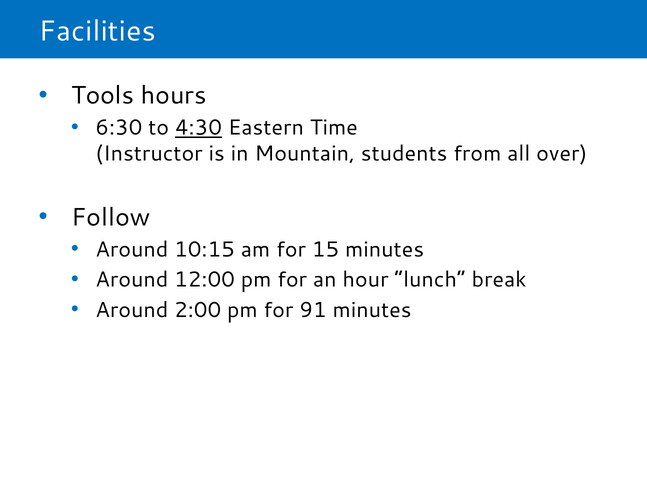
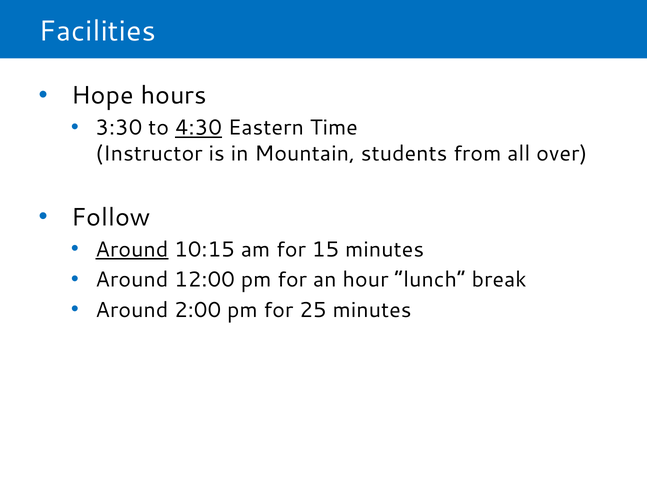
Tools: Tools -> Hope (102, 96)
6:30: 6:30 -> 3:30 (119, 128)
Around underline: none -> present (132, 249)
91: 91 -> 25 (313, 310)
